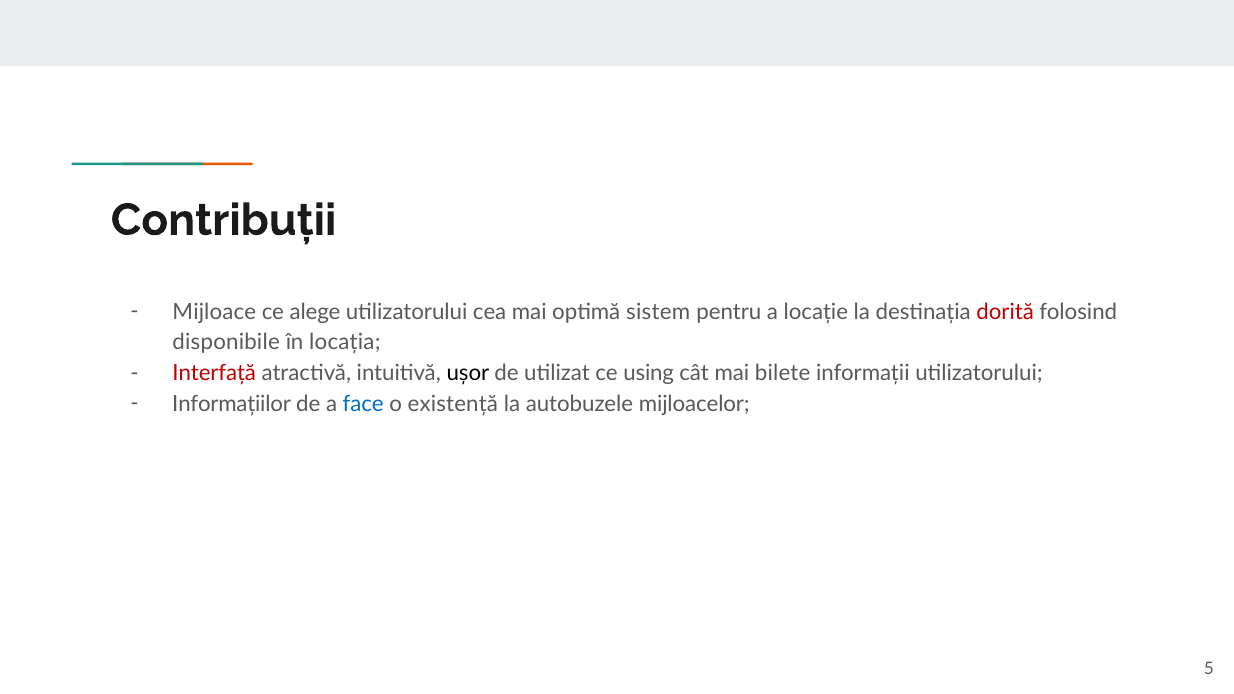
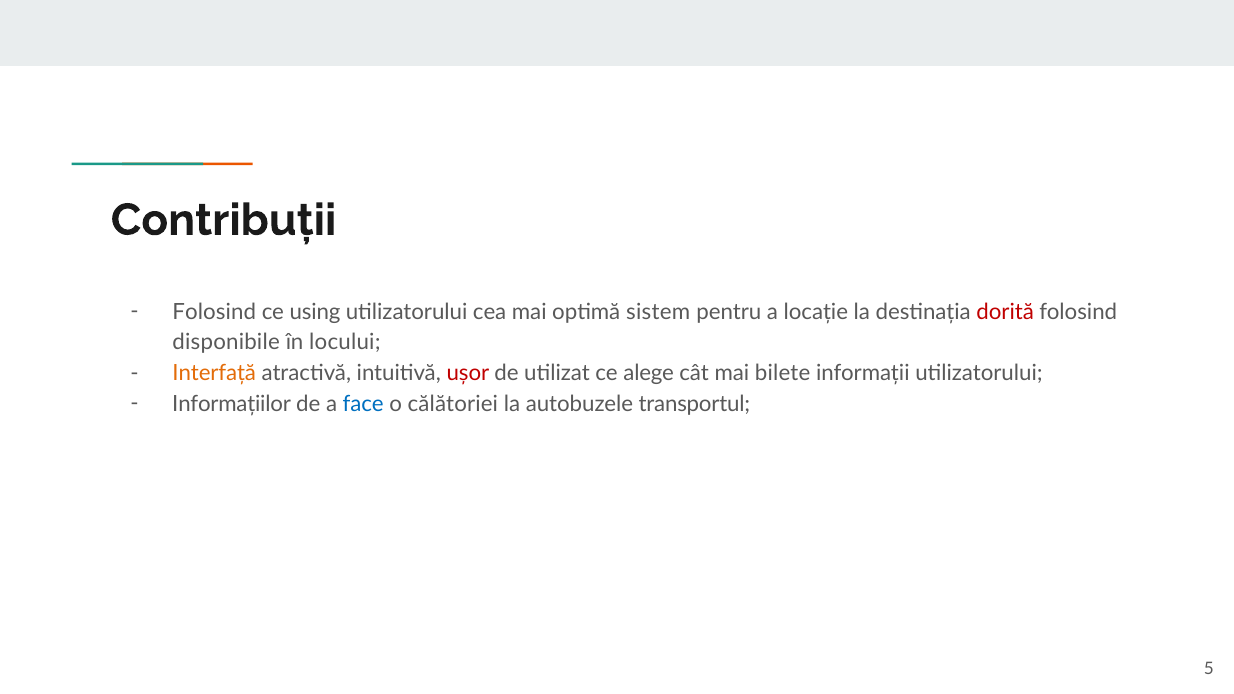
Mijloace: Mijloace -> Folosind (214, 312)
alege: alege -> using (315, 312)
locația: locația -> locului (345, 343)
Interfață colour: red -> orange (214, 373)
ușor colour: black -> red (468, 373)
using: using -> alege (649, 373)
existență: existență -> călătoriei (453, 404)
mijloacelor: mijloacelor -> transportul (694, 404)
